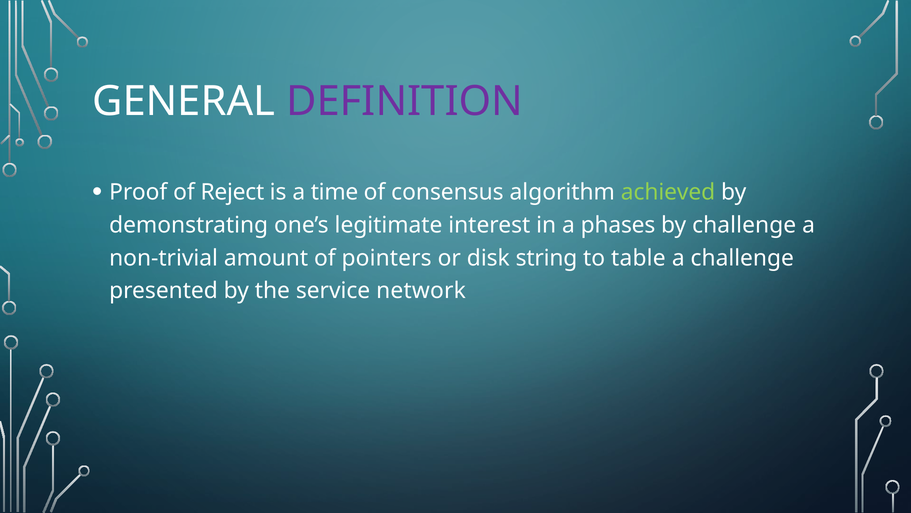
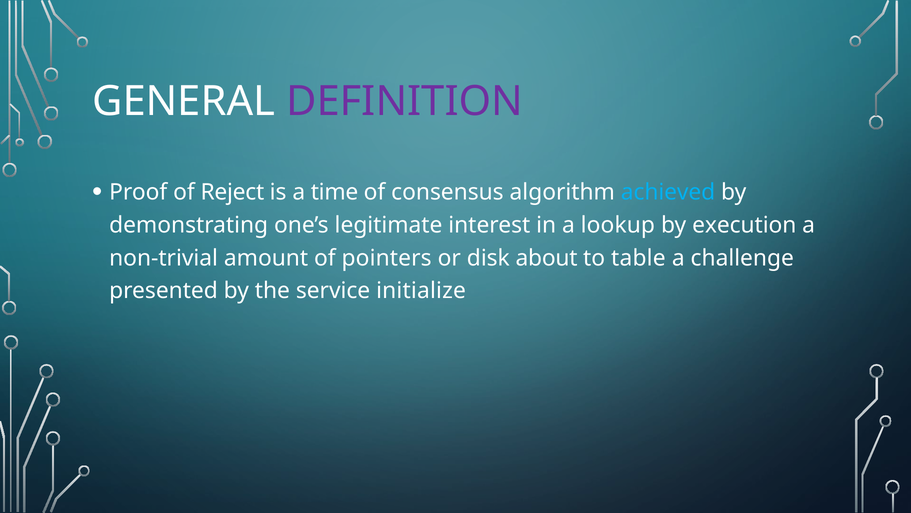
achieved colour: light green -> light blue (668, 192)
phases: phases -> lookup (618, 225)
by challenge: challenge -> execution (744, 225)
string: string -> about (547, 258)
network: network -> initialize (421, 291)
